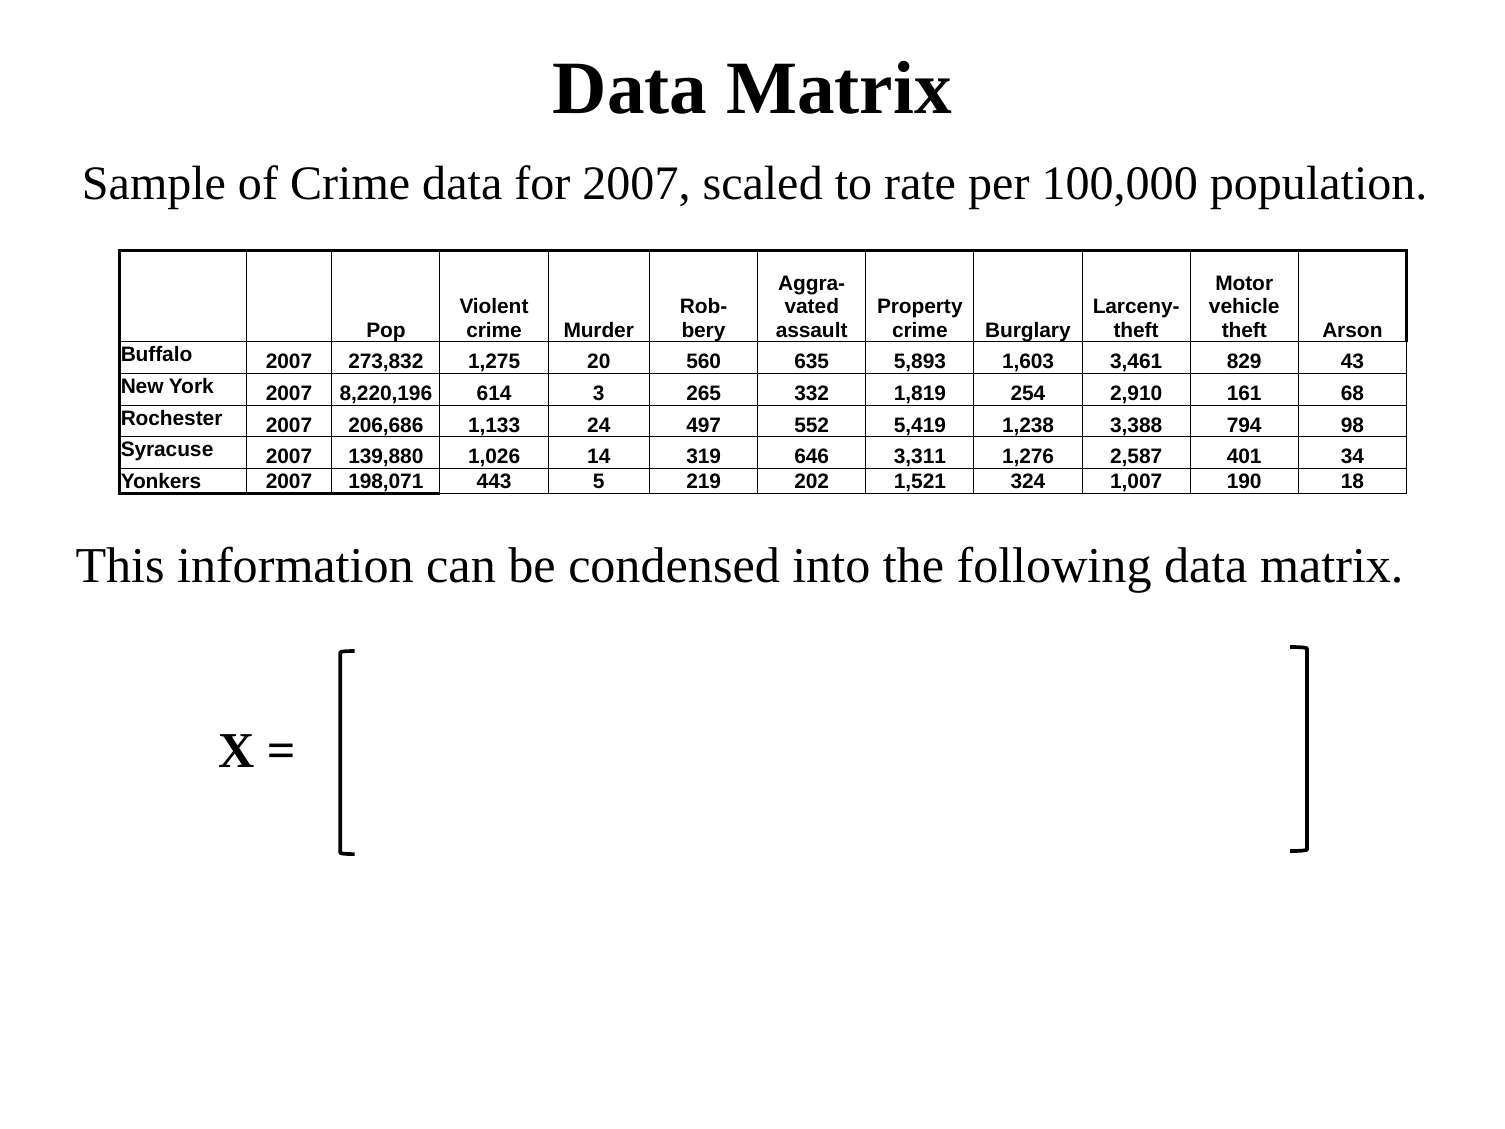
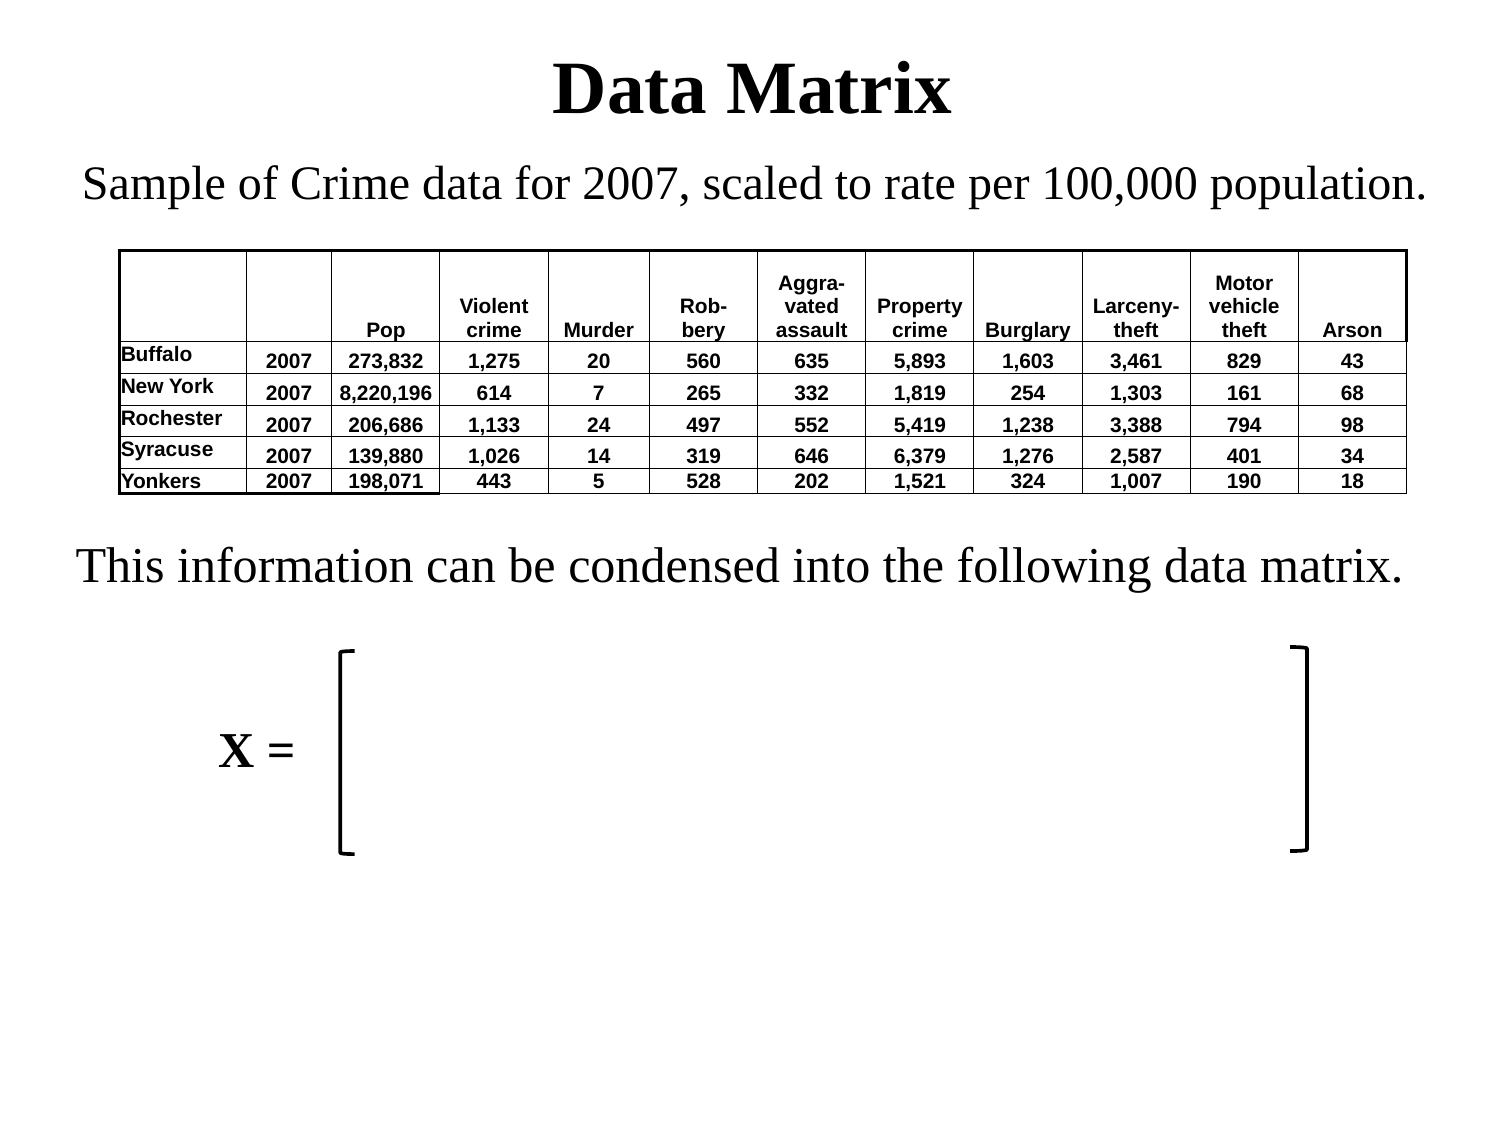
3: 3 -> 7 (599, 394)
2,910: 2,910 -> 1,303 (1136, 394)
3,311: 3,311 -> 6,379 (920, 457)
219: 219 -> 528 (704, 482)
